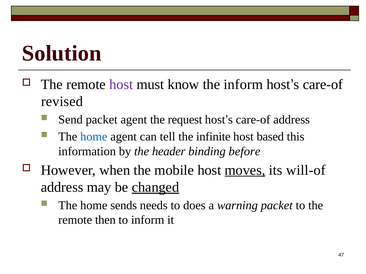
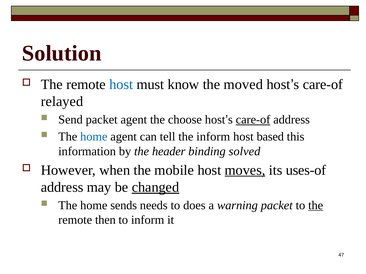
host colour: purple -> blue (121, 85)
the inform: inform -> moved (243, 85)
revised: revised -> relayed (62, 102)
request: request -> choose (185, 120)
care-of underline: none -> present (253, 120)
the infinite: infinite -> inform (213, 137)
before: before -> solved (245, 152)
will-of: will-of -> uses-of (306, 170)
the underline: none -> present (316, 206)
